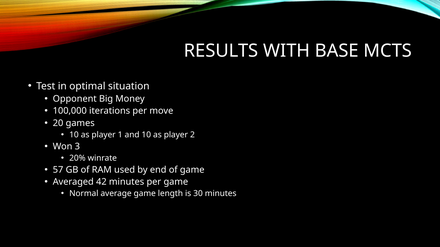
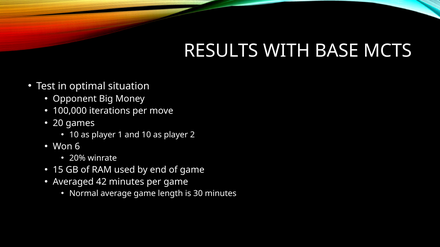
3: 3 -> 6 (77, 147)
57: 57 -> 15 (58, 170)
